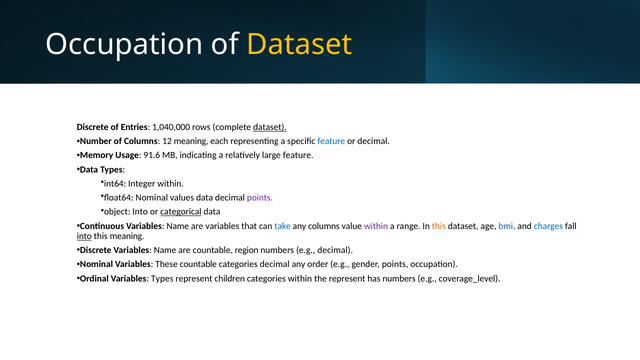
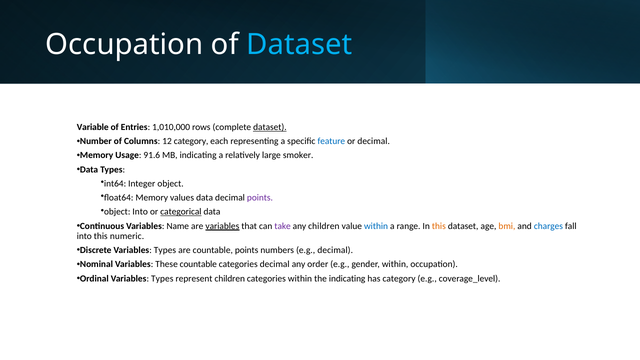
Dataset colour: yellow -> light blue (299, 44)
Discrete: Discrete -> Variable (93, 127)
1,040,000: 1,040,000 -> 1,010,000 (171, 127)
12 meaning: meaning -> category (191, 141)
large feature: feature -> smoker (298, 155)
Integer within: within -> object (171, 184)
float64 Nominal: Nominal -> Memory (152, 198)
variables underline: none -> present (222, 226)
take colour: blue -> purple (283, 226)
any columns: columns -> children (324, 226)
within colour: purple -> blue (376, 226)
bmi colour: blue -> orange (507, 226)
into underline: present -> none (84, 236)
this meaning: meaning -> numeric (127, 236)
Discrete Variables Name: Name -> Types (165, 250)
countable region: region -> points (247, 250)
gender points: points -> within (395, 264)
the represent: represent -> indicating (347, 278)
has numbers: numbers -> category (399, 278)
